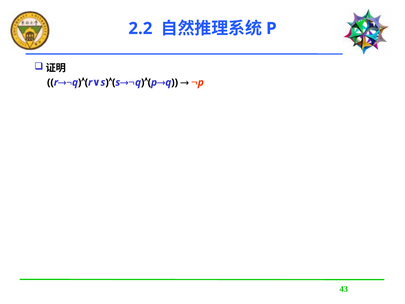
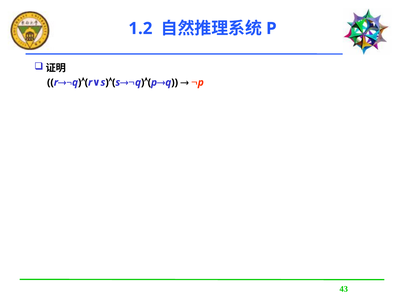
2.2: 2.2 -> 1.2 (140, 28)
